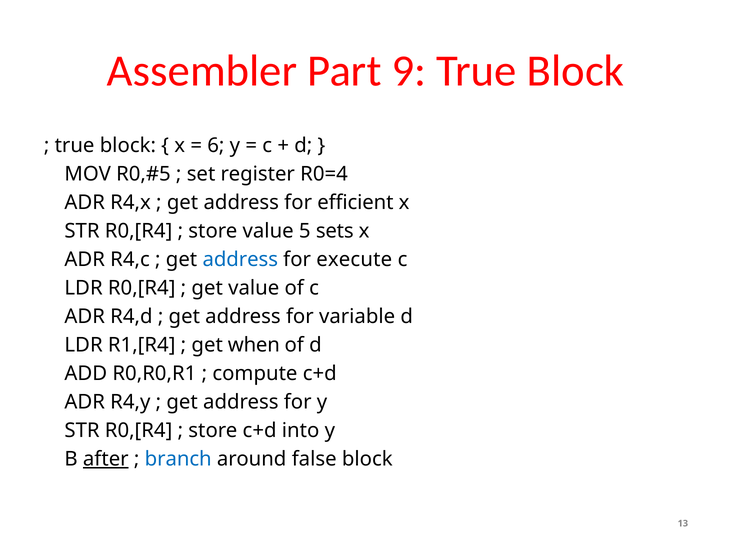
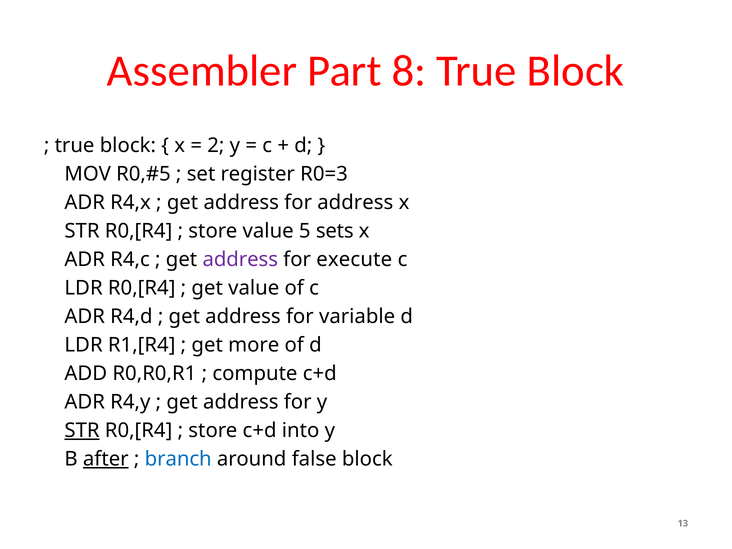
9: 9 -> 8 (409, 71)
6: 6 -> 2 (216, 145)
R0=4: R0=4 -> R0=3 (324, 174)
for efficient: efficient -> address (355, 202)
address colour: blue -> purple (240, 259)
when: when -> more (254, 345)
STR underline: none -> present (82, 430)
